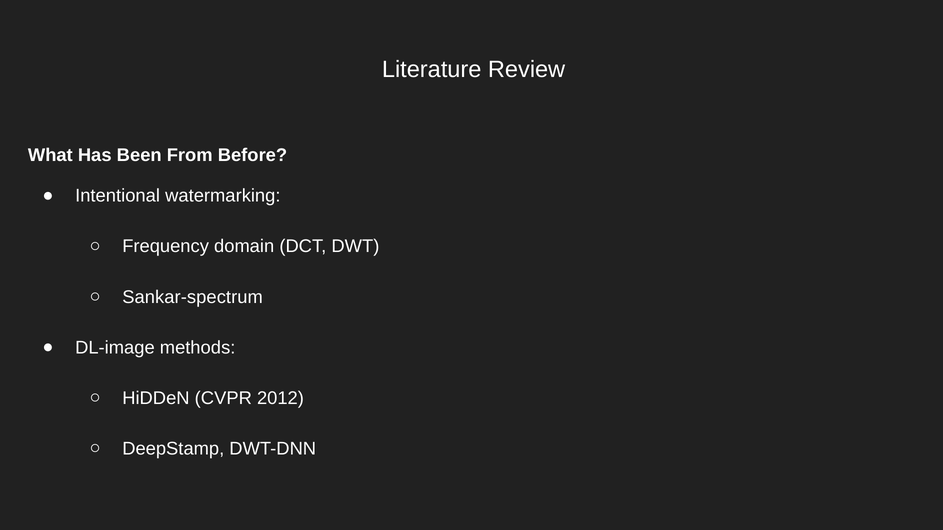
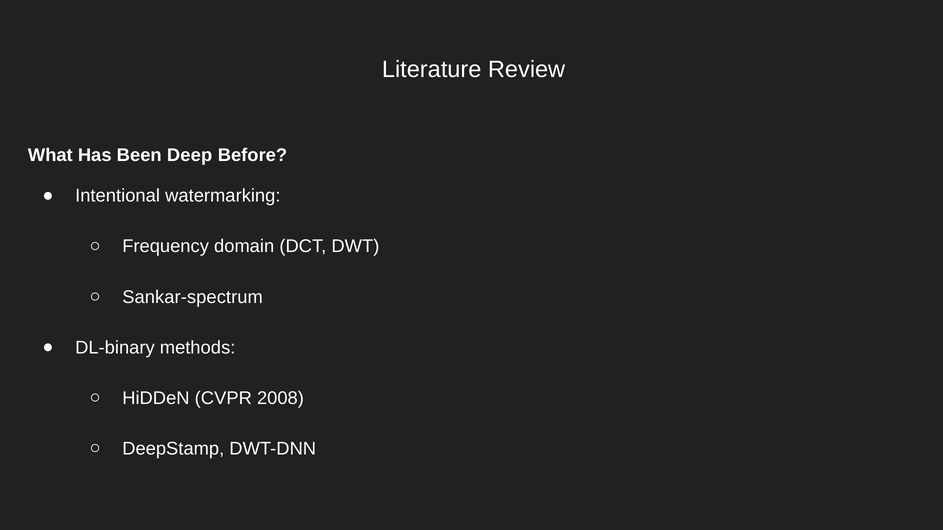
From: From -> Deep (190, 155)
DL-image: DL-image -> DL-binary (115, 348)
2012: 2012 -> 2008 (280, 398)
